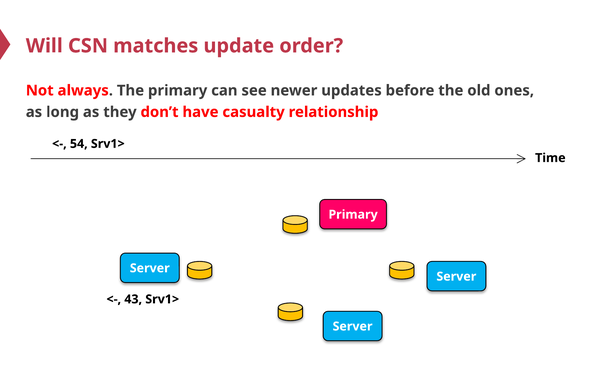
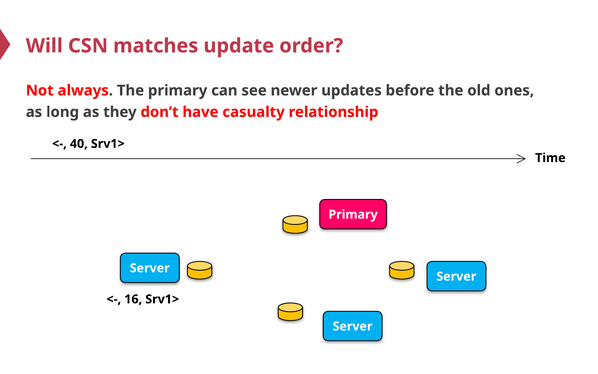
54: 54 -> 40 (79, 144)
43: 43 -> 16 (133, 299)
